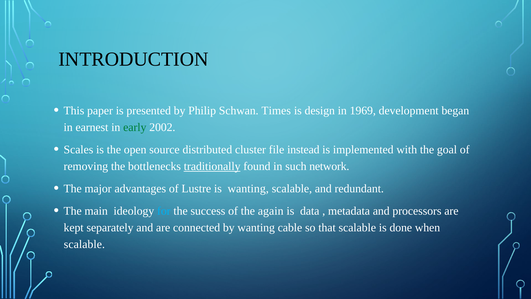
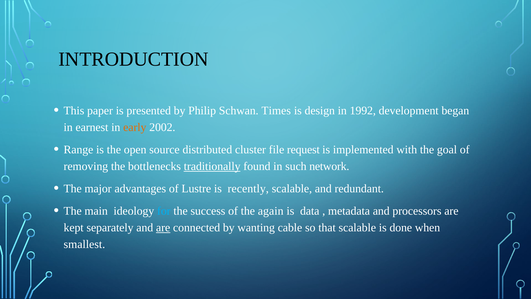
1969: 1969 -> 1992 (363, 111)
early colour: green -> orange (135, 127)
Scales: Scales -> Range (78, 149)
instead: instead -> request (303, 149)
is wanting: wanting -> recently (248, 188)
are underline: none -> present (163, 227)
scalable: scalable -> smallest (84, 244)
